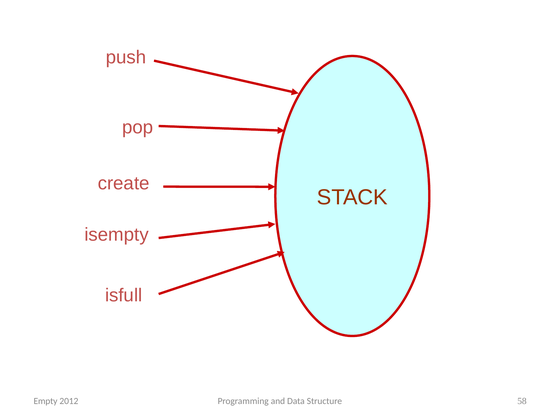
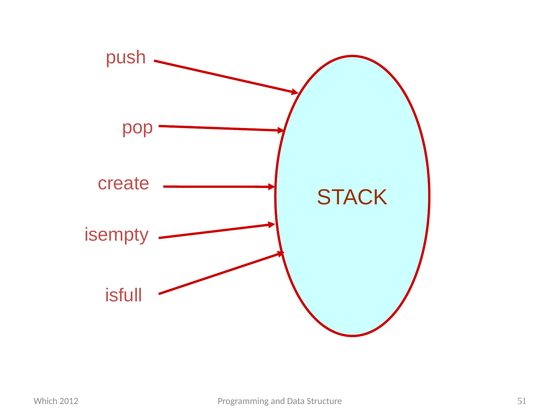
Empty: Empty -> Which (46, 401)
58: 58 -> 51 (522, 401)
